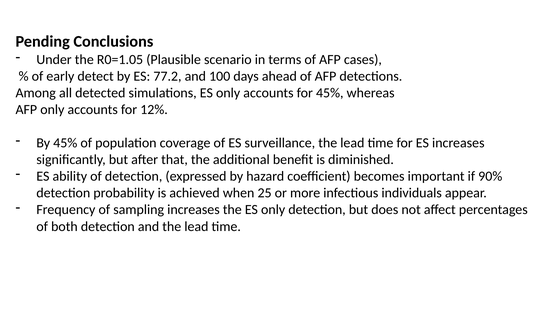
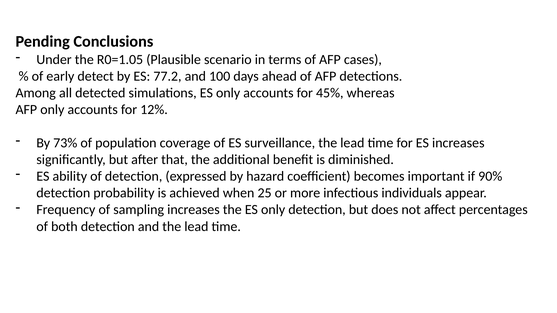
By 45%: 45% -> 73% (65, 143)
